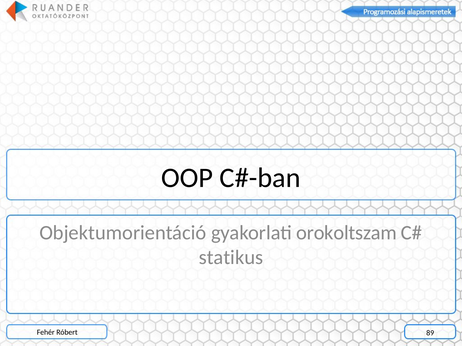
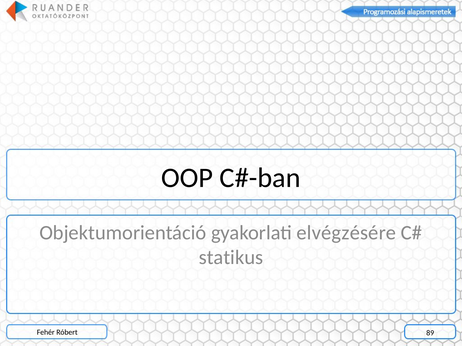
orokoltszam: orokoltszam -> elvégzésére (346, 233)
